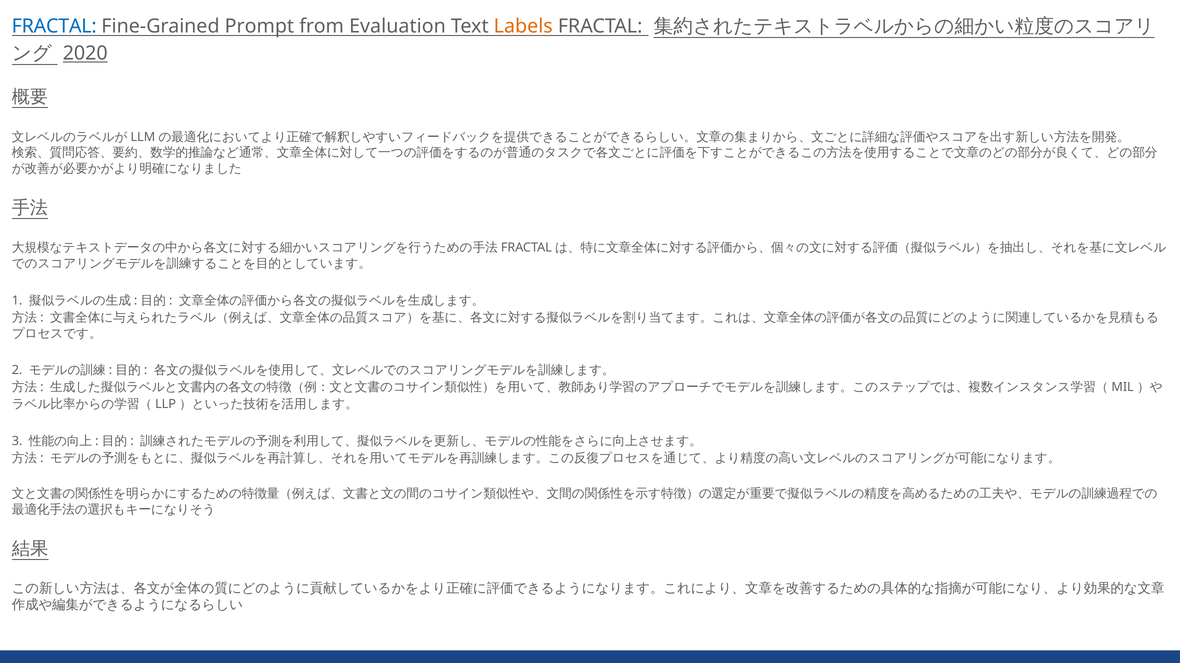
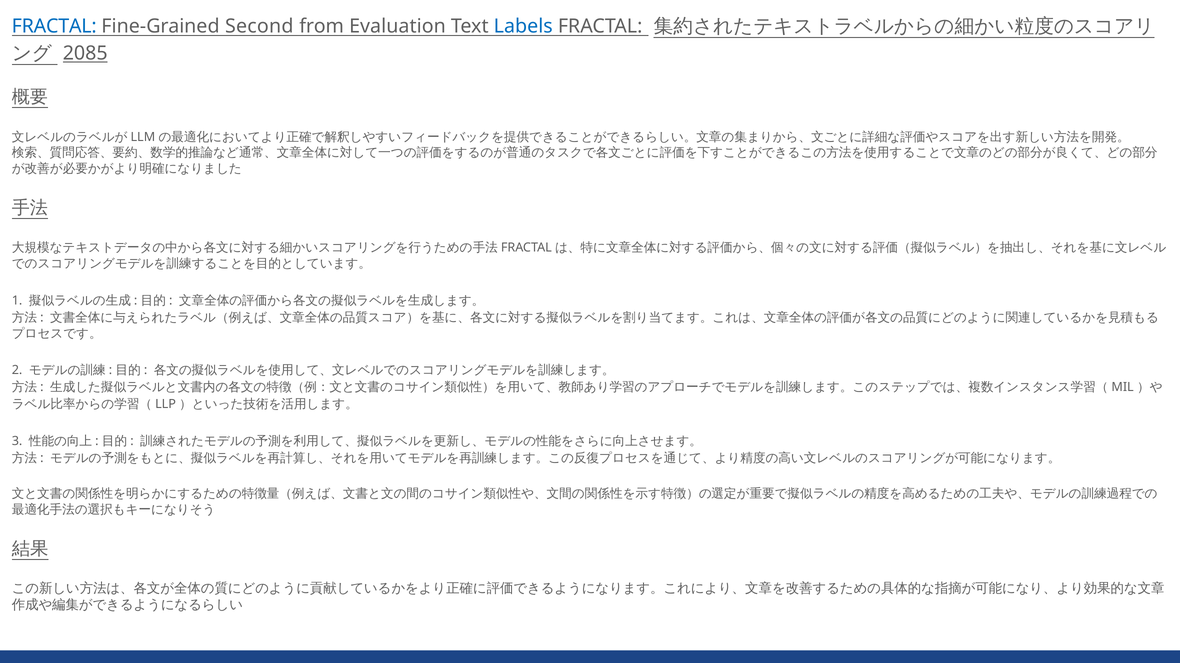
Prompt: Prompt -> Second (259, 26)
Labels colour: orange -> blue (523, 26)
2020: 2020 -> 2085 (85, 53)
